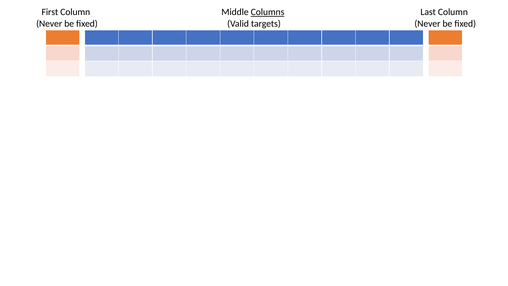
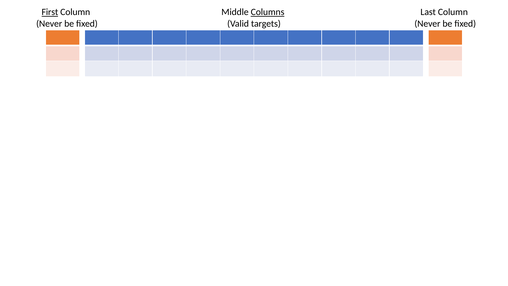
First underline: none -> present (50, 12)
